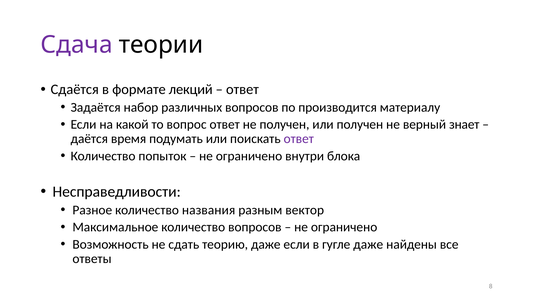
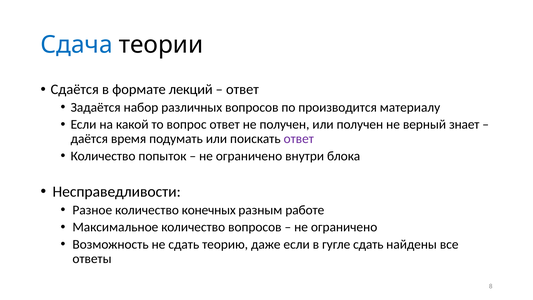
Сдача colour: purple -> blue (77, 45)
названия: названия -> конечных (209, 210)
вектор: вектор -> работе (305, 210)
гугле даже: даже -> сдать (368, 244)
